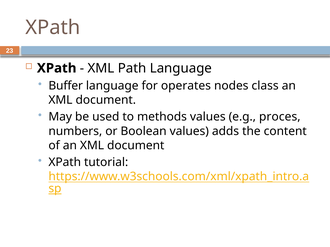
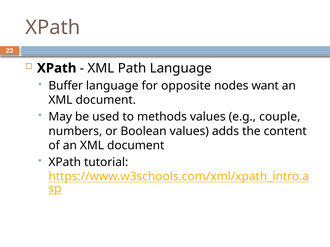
operates: operates -> opposite (186, 86)
class: class -> want (265, 86)
proces: proces -> couple (280, 117)
